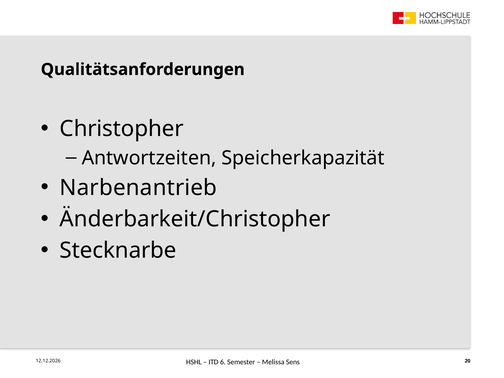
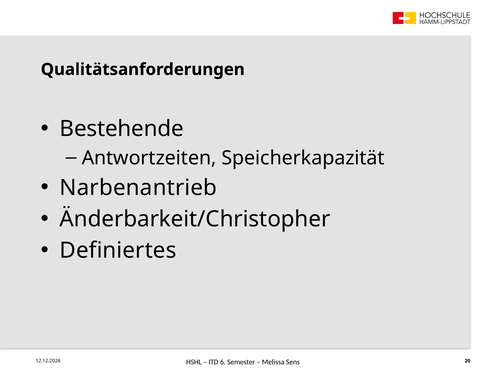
Christopher: Christopher -> Bestehende (122, 129)
Stecknarbe: Stecknarbe -> Definiertes (118, 251)
